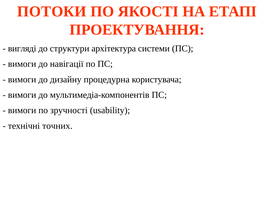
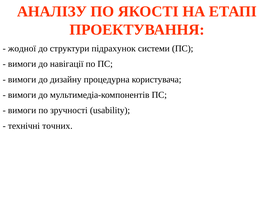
ПОТОКИ: ПОТОКИ -> АНАЛІЗУ (52, 12)
вигляді: вигляді -> жодної (22, 49)
архітектура: архітектура -> підрахунок (114, 49)
